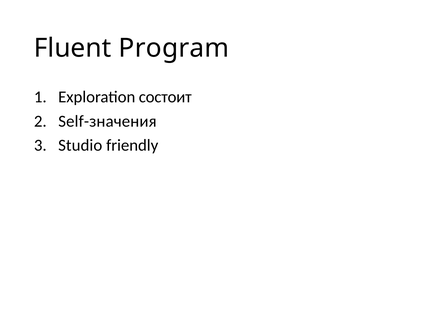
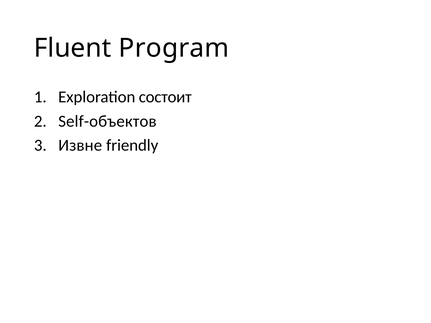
Self-значения: Self-значения -> Self-объектов (107, 121)
Studio: Studio -> Извне (80, 145)
